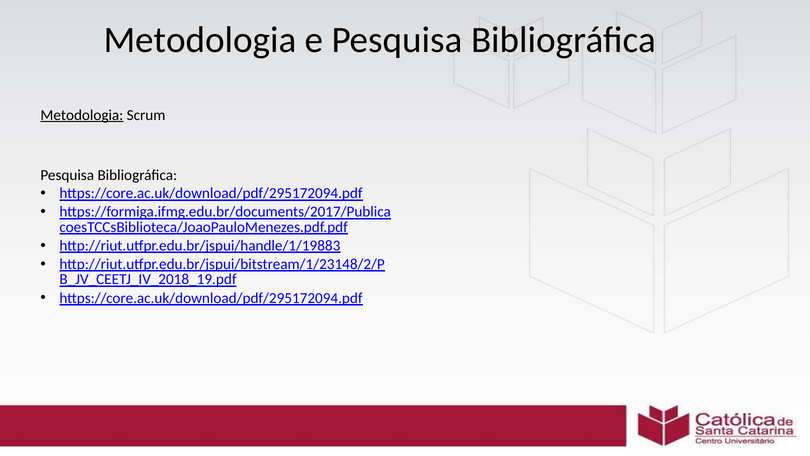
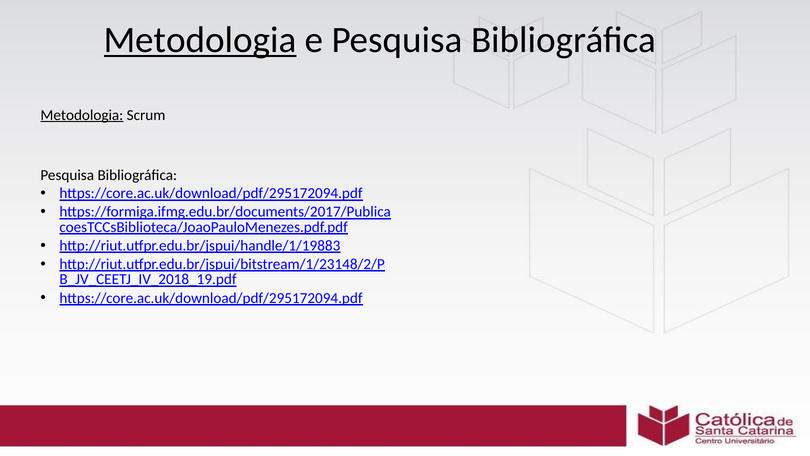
Metodologia underline: none -> present (200, 40)
